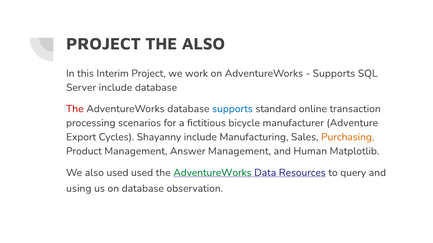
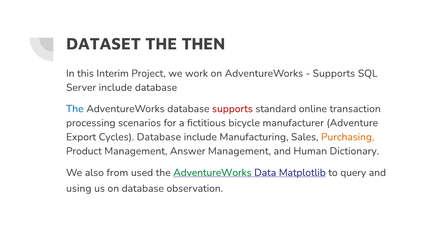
PROJECT: PROJECT -> DATASET (103, 44)
THE ALSO: ALSO -> THEN (203, 44)
The colour: red -> blue (75, 109)
supports colour: blue -> red (232, 109)
Cycles Shayanny: Shayanny -> Database (159, 137)
Matplotlib: Matplotlib -> Dictionary (354, 151)
also used: used -> from (117, 173)
Resources: Resources -> Matplotlib (302, 173)
